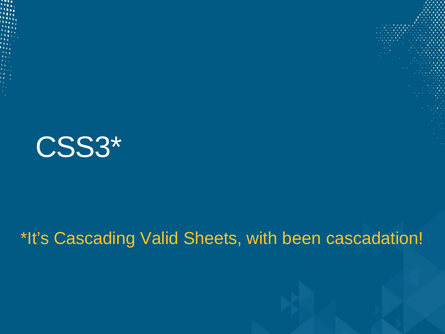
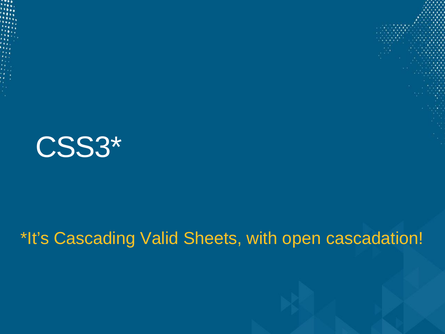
been: been -> open (302, 238)
